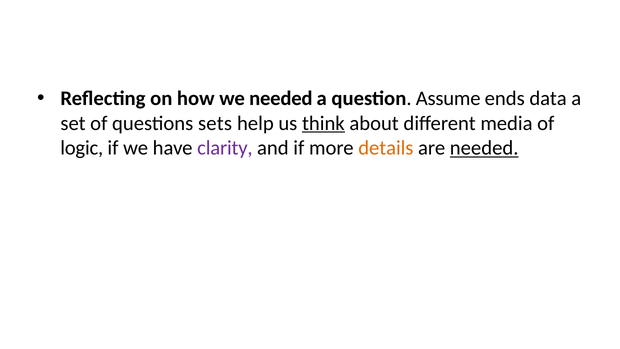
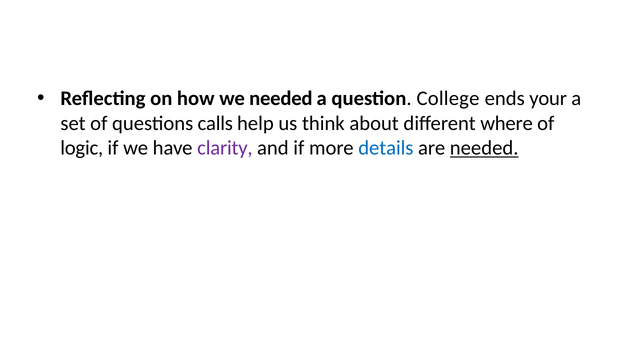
Assume: Assume -> College (448, 98)
data: data -> your (548, 98)
sets: sets -> calls (215, 123)
think underline: present -> none (323, 123)
media: media -> where (507, 123)
details colour: orange -> blue (386, 148)
